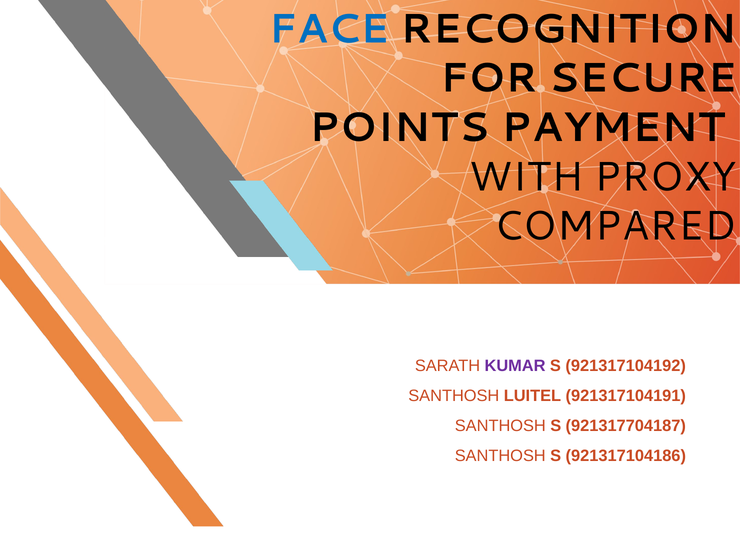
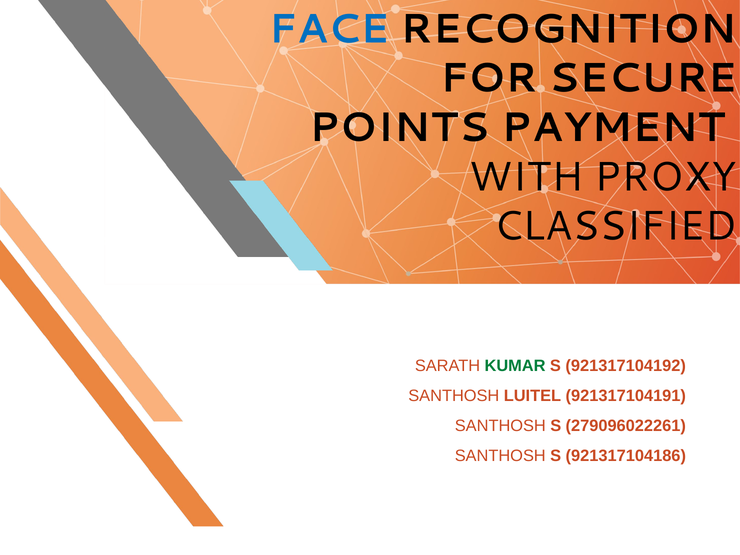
COMPARED: COMPARED -> CLASSIFIED (615, 226)
KUMAR colour: purple -> green (515, 366)
921317704187: 921317704187 -> 279096022261 (626, 426)
